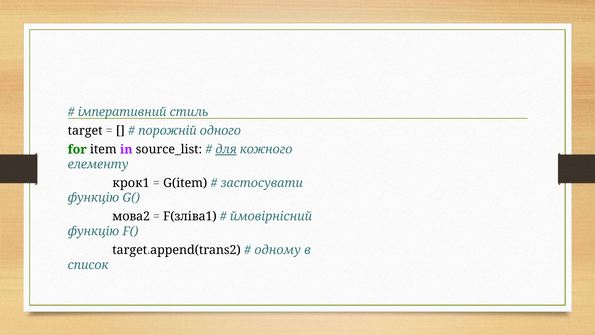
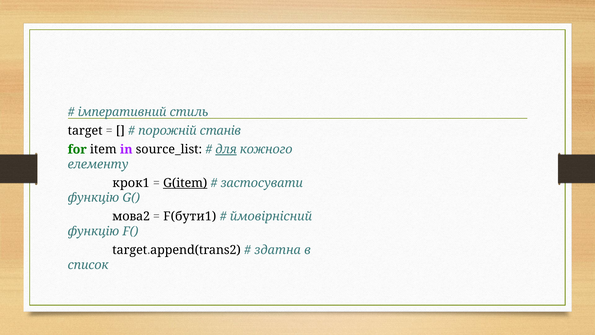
одного: одного -> станів (220, 131)
G(item underline: none -> present (185, 183)
F(зліва1: F(зліва1 -> F(бути1 (190, 216)
одному: одному -> здатна (278, 250)
